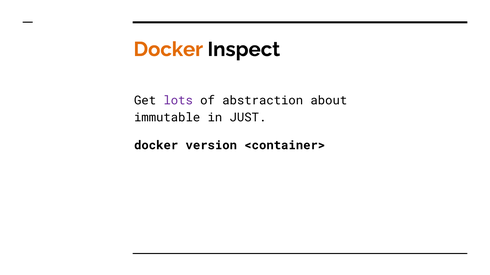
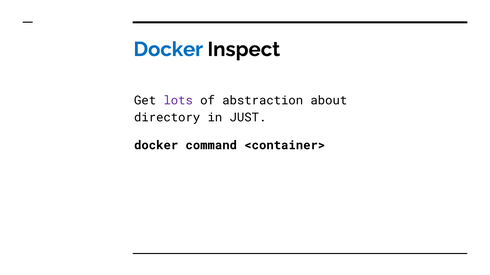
Docker colour: orange -> blue (168, 49)
immutable: immutable -> directory (167, 118)
version: version -> command (211, 146)
